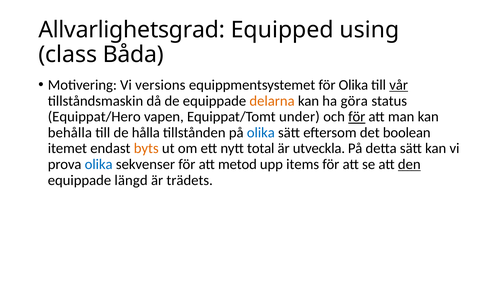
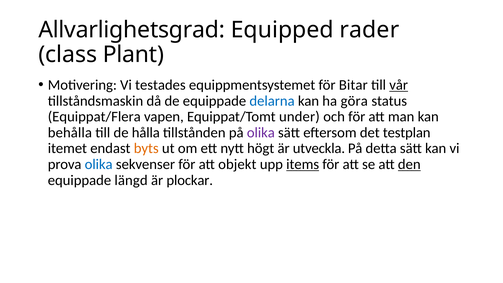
using: using -> rader (369, 30)
Båda: Båda -> Plant (133, 55)
versions: versions -> testades (160, 85)
för Olika: Olika -> Bitar (353, 85)
delarna colour: orange -> blue (272, 101)
Equippat/Hero: Equippat/Hero -> Equippat/Flera (94, 117)
för underline: present -> none (357, 117)
olika colour: blue -> purple (261, 133)
boolean: boolean -> testplan (407, 133)
total: total -> högt (261, 148)
metod: metod -> objekt (237, 164)
items underline: none -> present (303, 164)
trädets: trädets -> plockar (190, 180)
